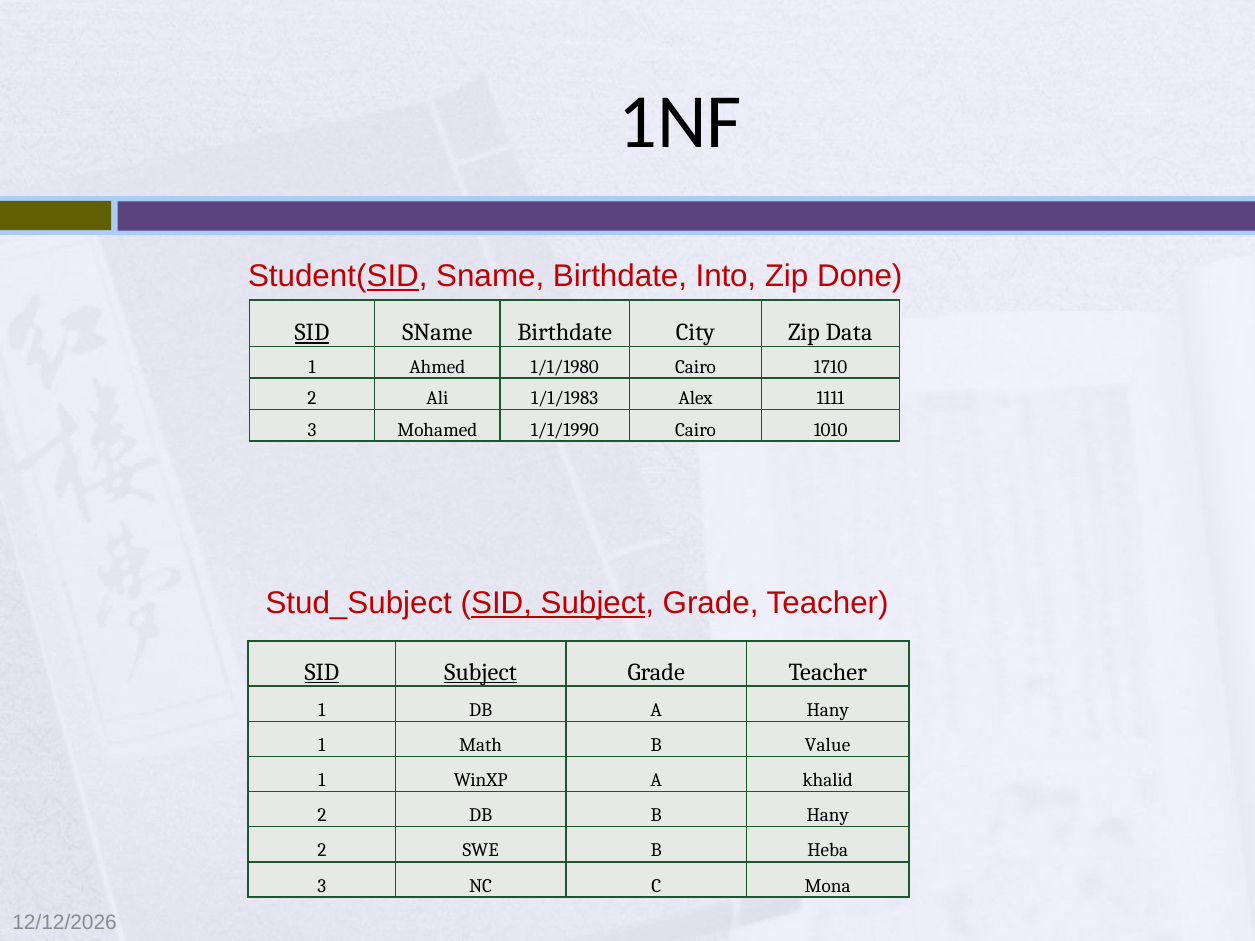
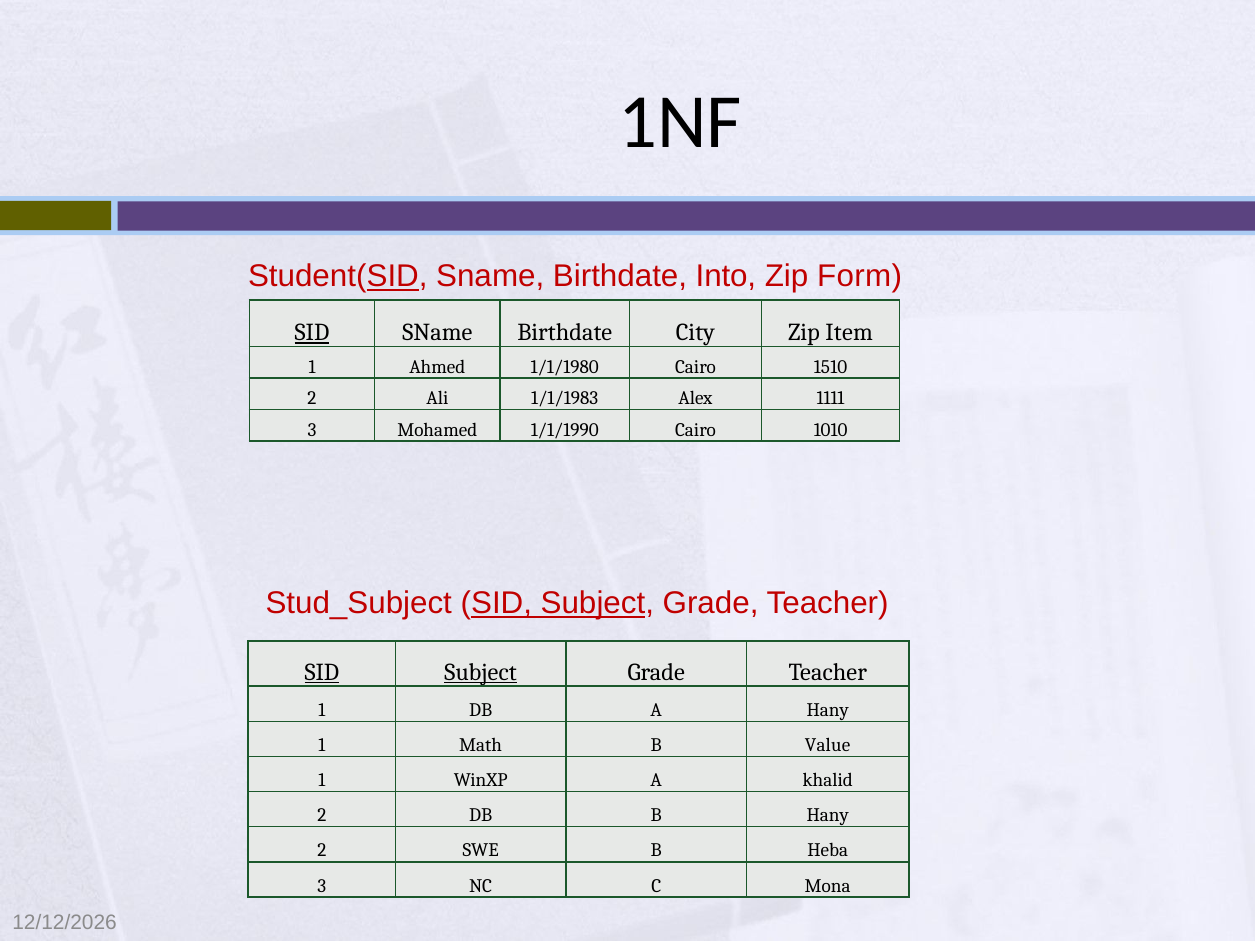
Done: Done -> Form (860, 276)
Data: Data -> Item (849, 332)
1710: 1710 -> 1510 (831, 367)
